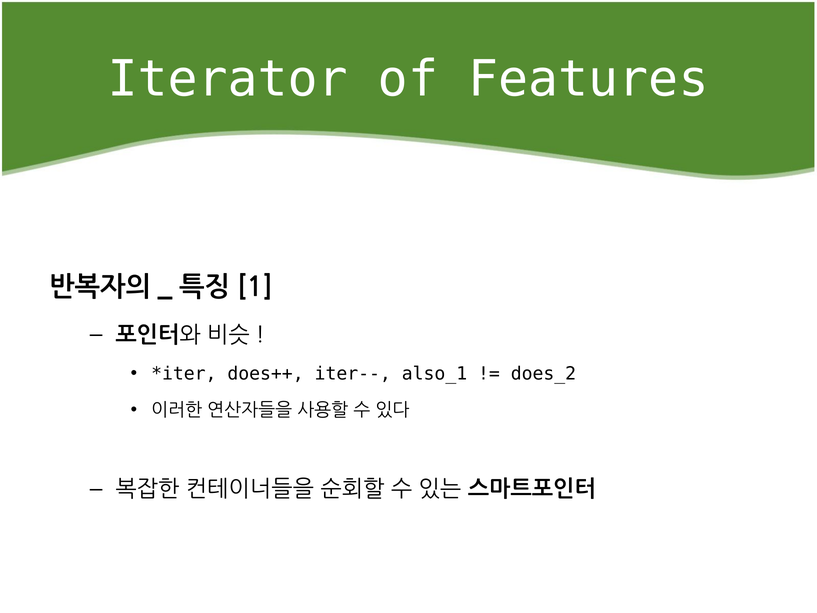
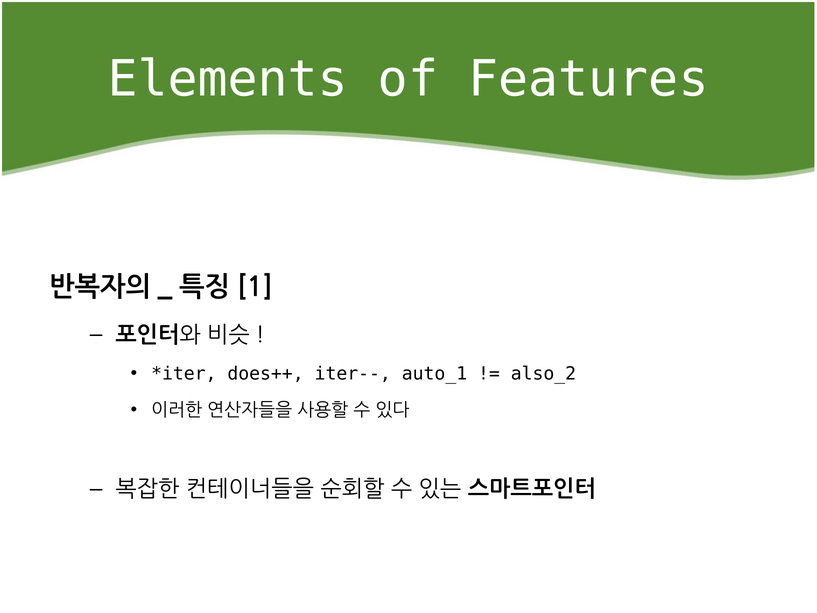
Iterator: Iterator -> Elements (228, 79)
also_1: also_1 -> auto_1 (434, 374)
does_2: does_2 -> also_2 (543, 374)
